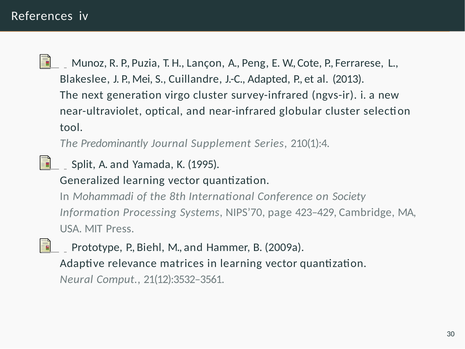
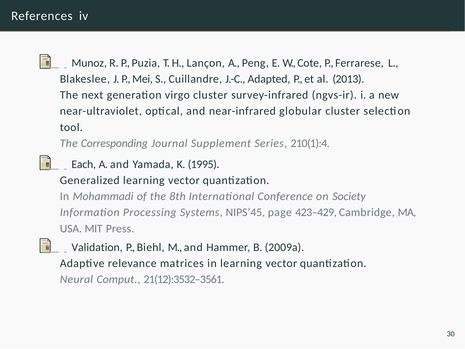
Predominantly: Predominantly -> Corresponding (114, 143)
Split: Split -> Each (84, 164)
NIPS’70: NIPS’70 -> NIPS’45 (245, 213)
Prototype: Prototype -> Validation (97, 247)
